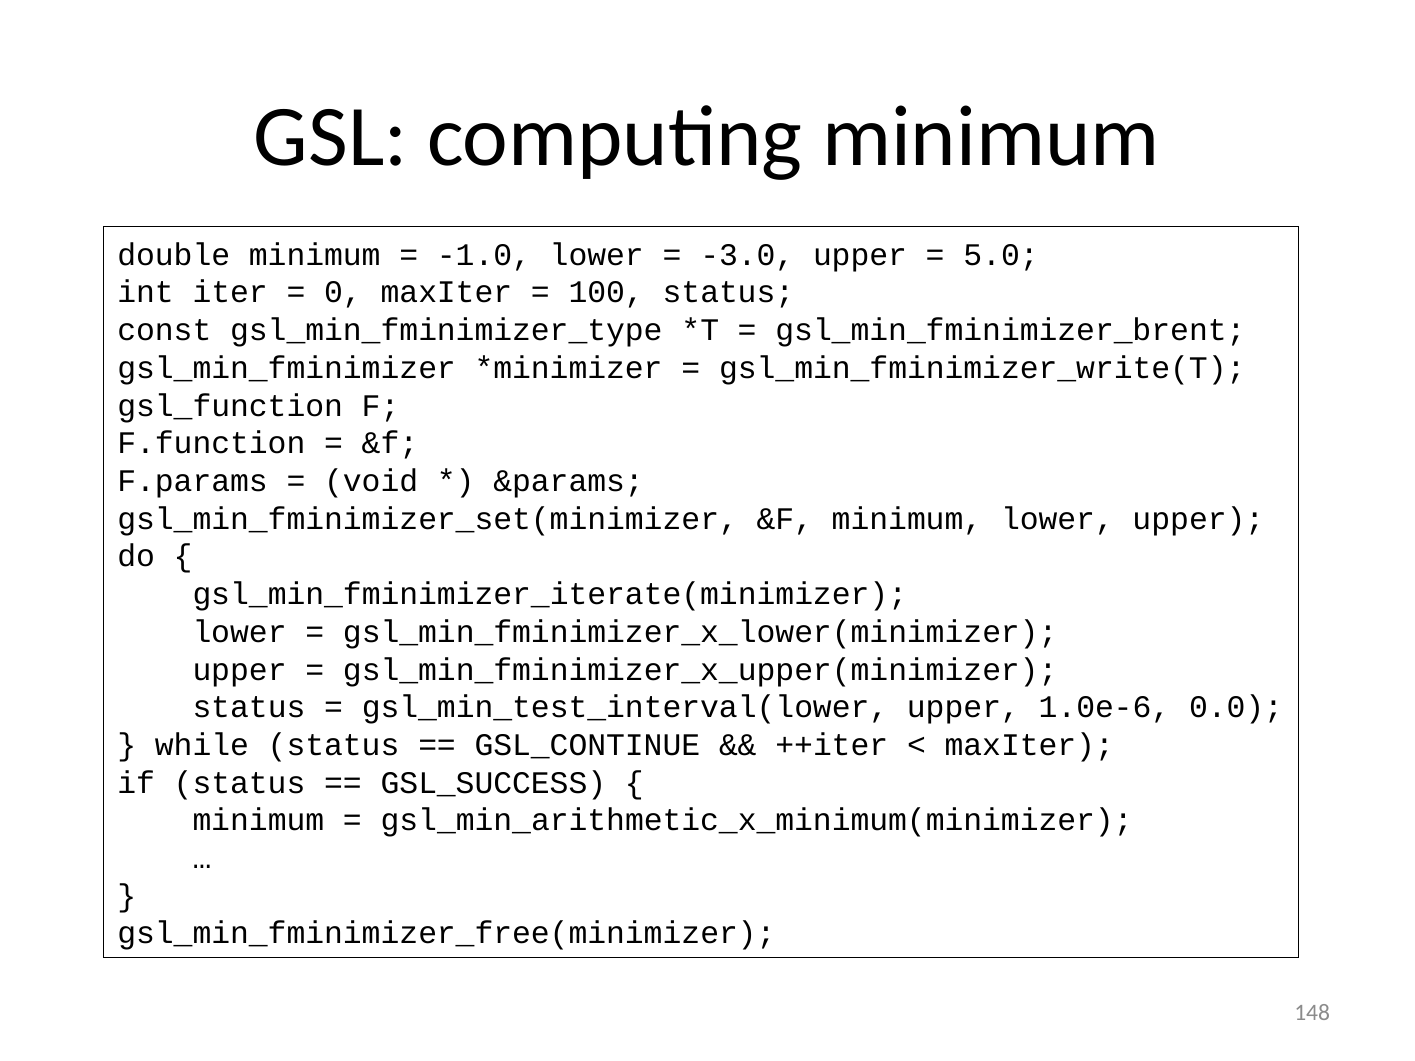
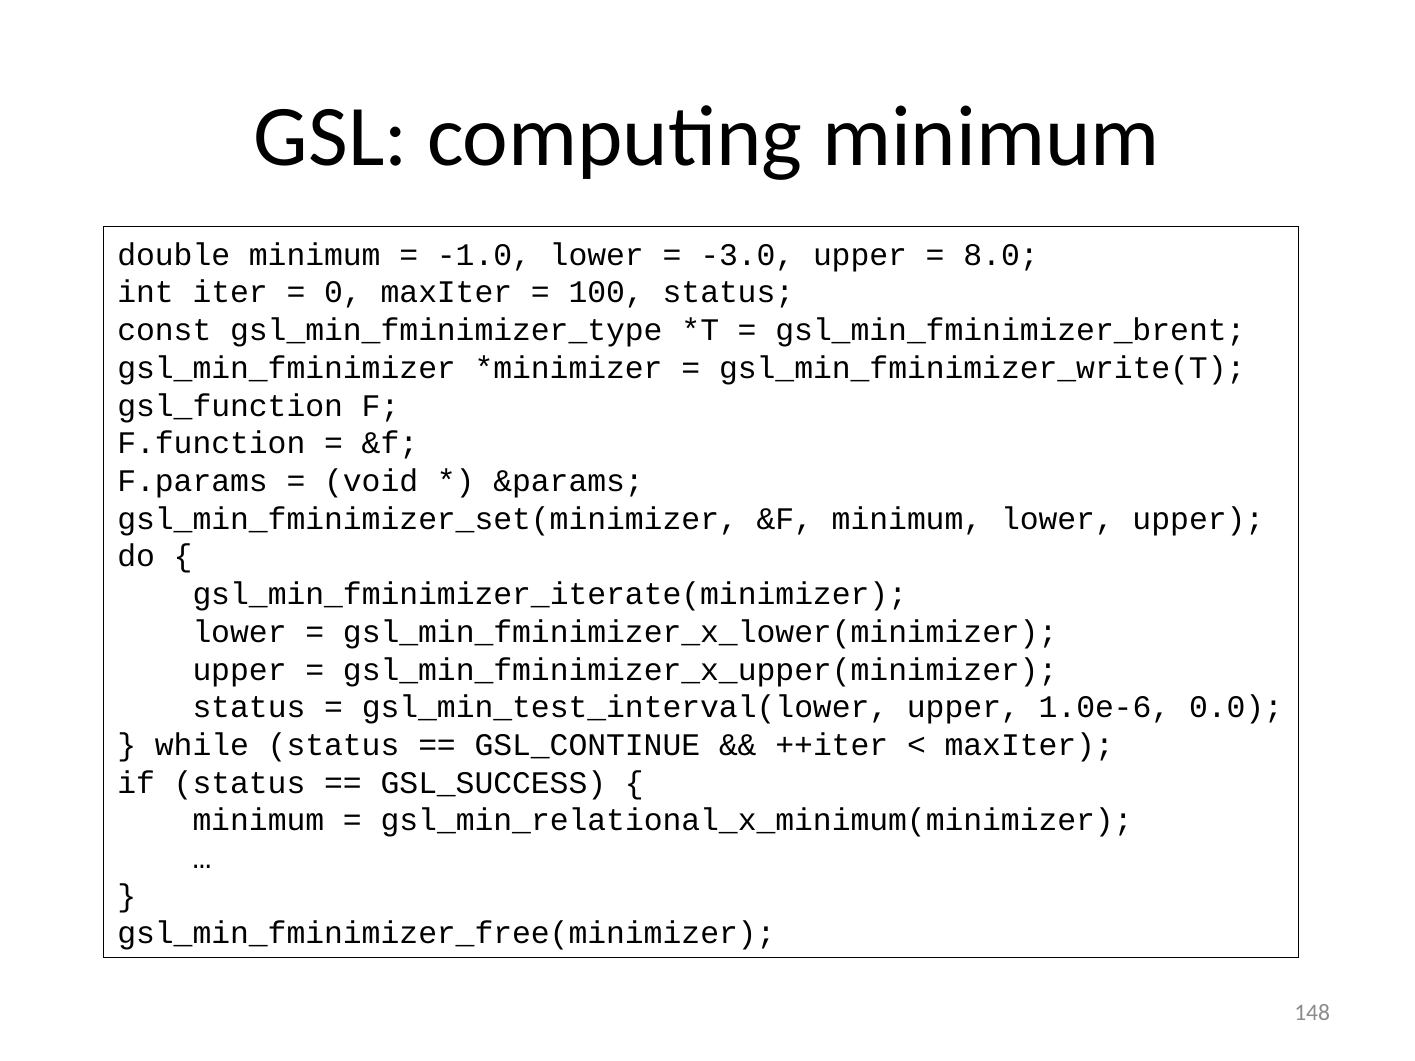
5.0: 5.0 -> 8.0 (1001, 255)
gsl_min_arithmetic_x_minimum(minimizer: gsl_min_arithmetic_x_minimum(minimizer -> gsl_min_relational_x_minimum(minimizer (757, 821)
